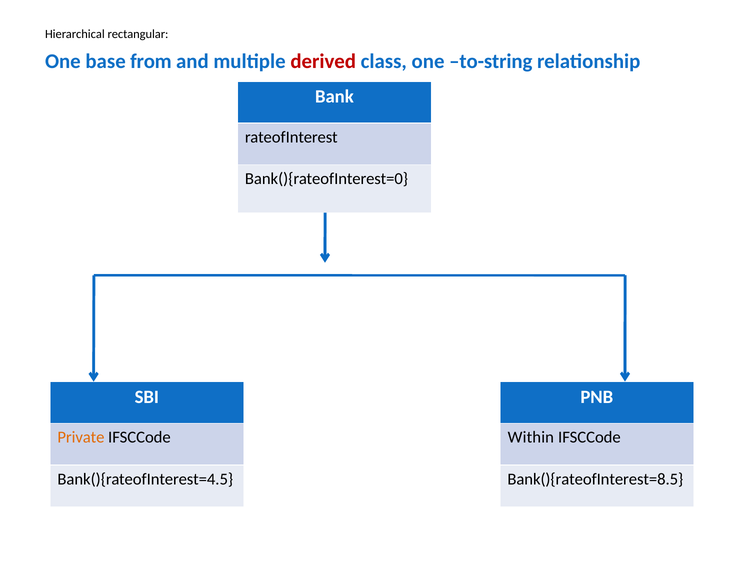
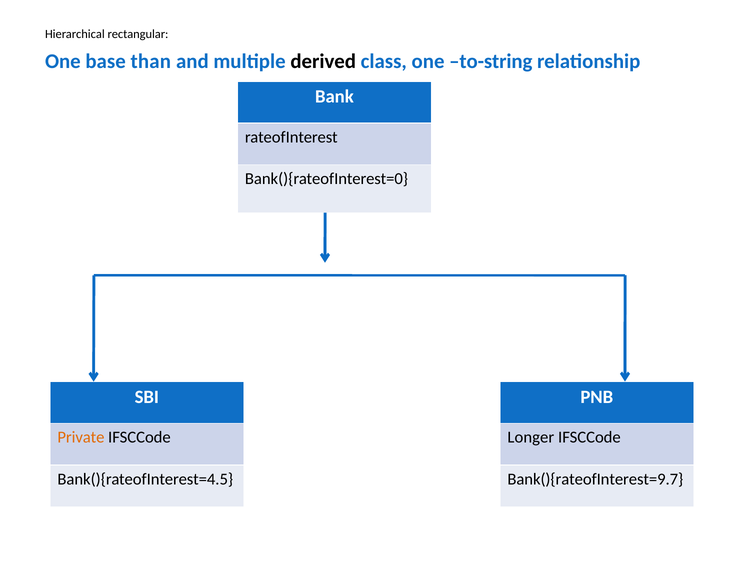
from: from -> than (151, 61)
derived colour: red -> black (323, 61)
Within: Within -> Longer (531, 437)
Bank(){rateofInterest=8.5: Bank(){rateofInterest=8.5 -> Bank(){rateofInterest=9.7 (595, 479)
